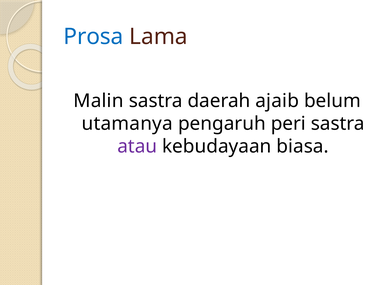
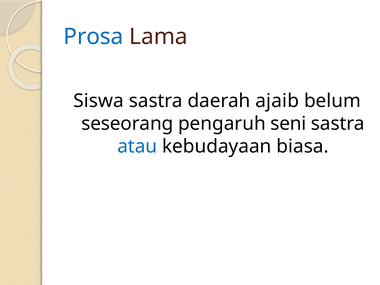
Malin: Malin -> Siswa (99, 101)
utamanya: utamanya -> seseorang (127, 124)
peri: peri -> seni (288, 124)
atau colour: purple -> blue (137, 146)
